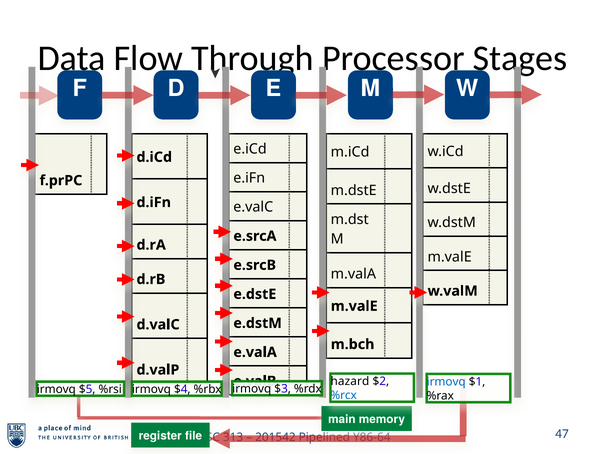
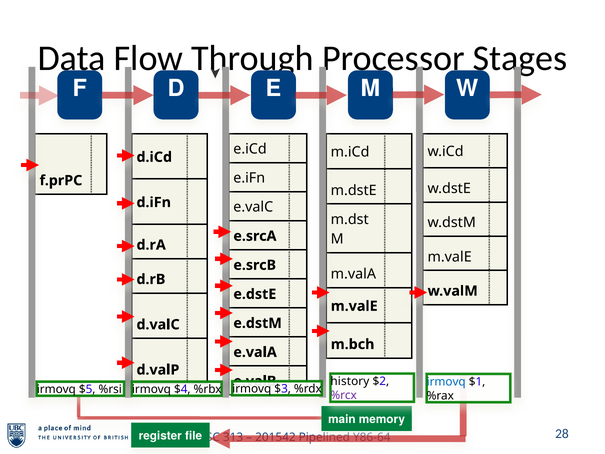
hazard: hazard -> history (350, 381)
%rcx colour: blue -> purple (344, 395)
47: 47 -> 28 (562, 433)
